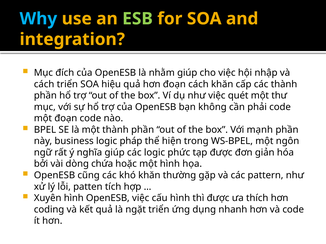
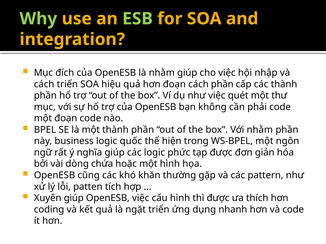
Why colour: light blue -> light green (38, 19)
cách khăn: khăn -> phần (222, 84)
Với mạnh: mạnh -> nhằm (260, 130)
pháp: pháp -> quốc (131, 141)
Xuyên hình: hình -> giúp (74, 198)
